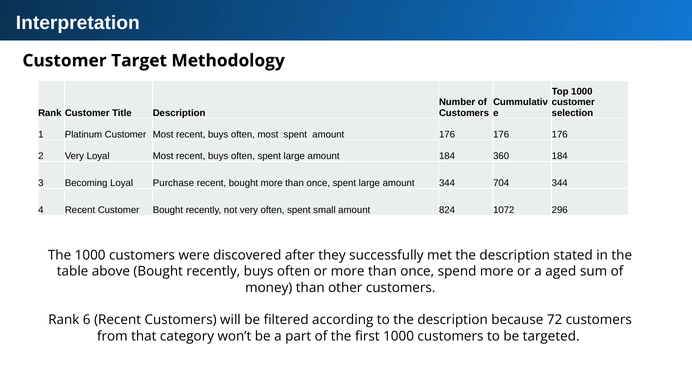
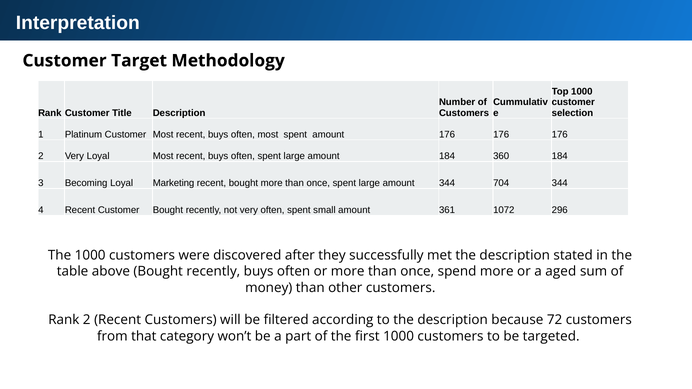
Purchase: Purchase -> Marketing (174, 183)
824: 824 -> 361 (447, 210)
Rank 6: 6 -> 2 (87, 320)
